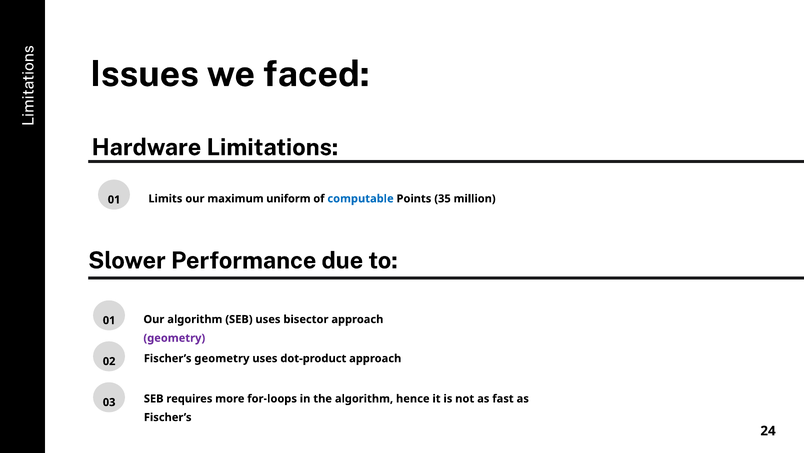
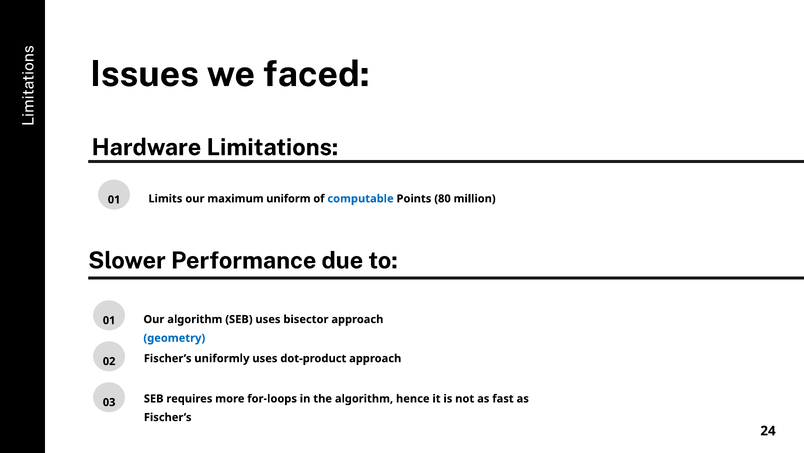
35: 35 -> 80 (443, 198)
geometry colour: purple -> blue (174, 338)
Fischer’s geometry: geometry -> uniformly (222, 358)
